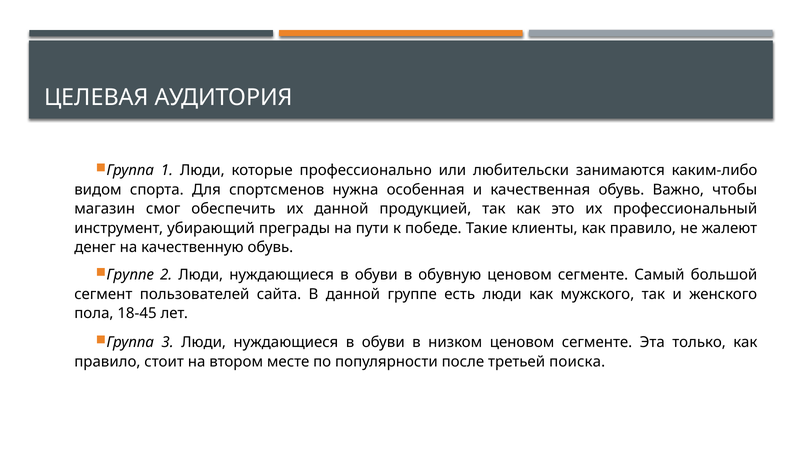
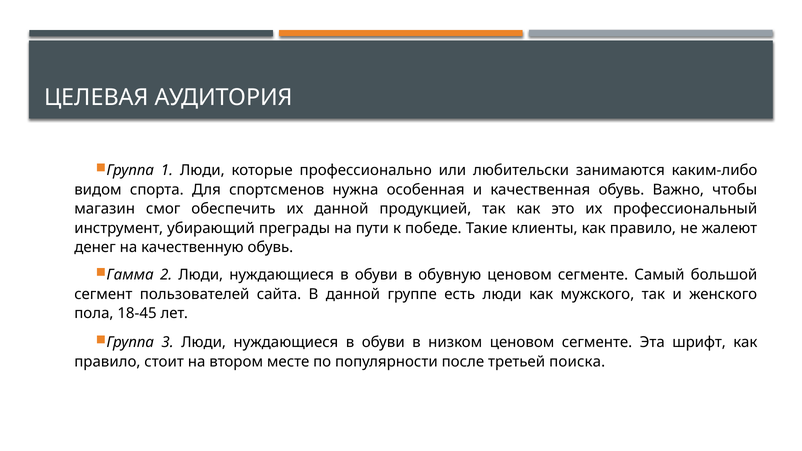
Группе: Группе -> Гамма (130, 275)
только: только -> шрифт (699, 342)
